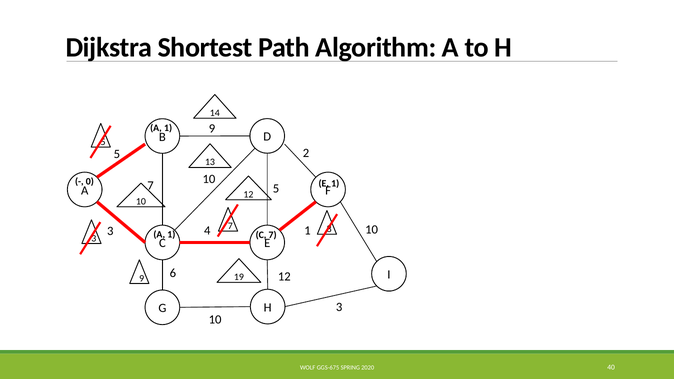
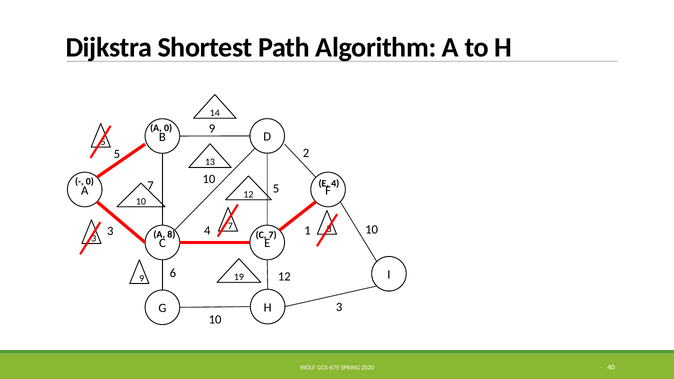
1: 1 -> 0 (168, 128)
E 1: 1 -> 4 (335, 184)
1: 1 -> 8 (171, 235)
